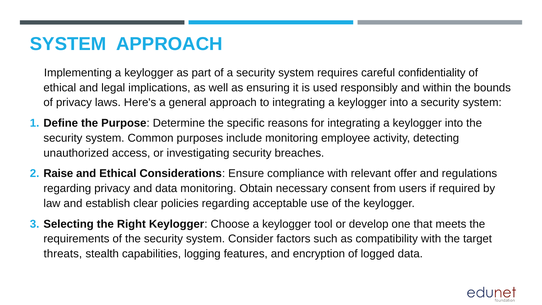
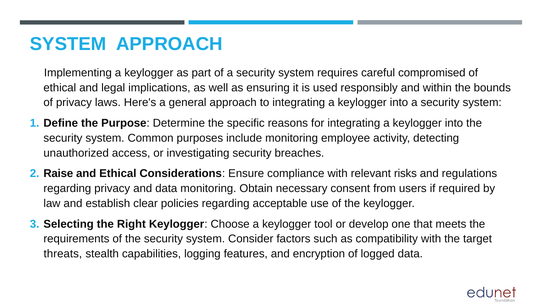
confidentiality: confidentiality -> compromised (432, 73)
offer: offer -> risks (405, 174)
